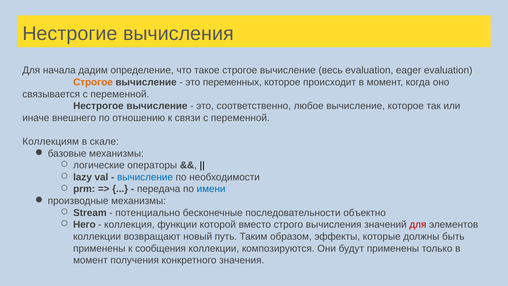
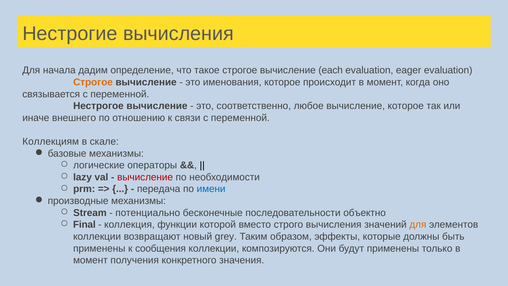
весь: весь -> each (331, 70)
переменных: переменных -> именования (232, 82)
вычисление colour: blue -> red (145, 177)
Него: Него -> Final (84, 224)
для colour: red -> orange (418, 224)
путь: путь -> grey (226, 236)
